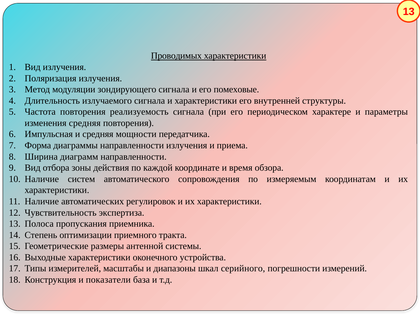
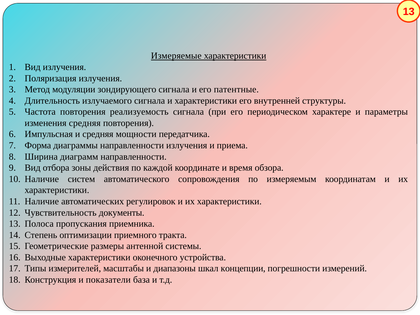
Проводимых: Проводимых -> Измеряемые (176, 56)
помеховые: помеховые -> патентные (236, 89)
экспертиза: экспертиза -> документы (122, 213)
серийного: серийного -> концепции (243, 269)
